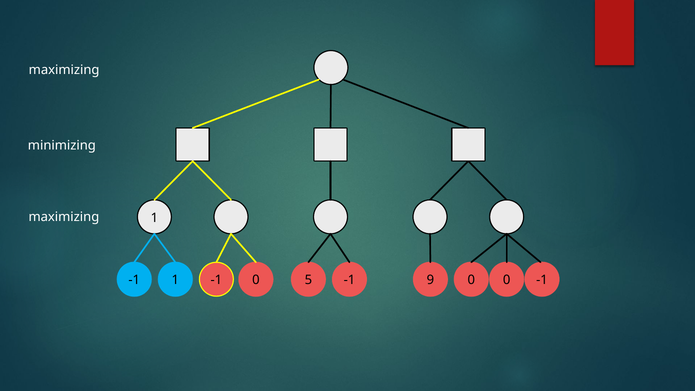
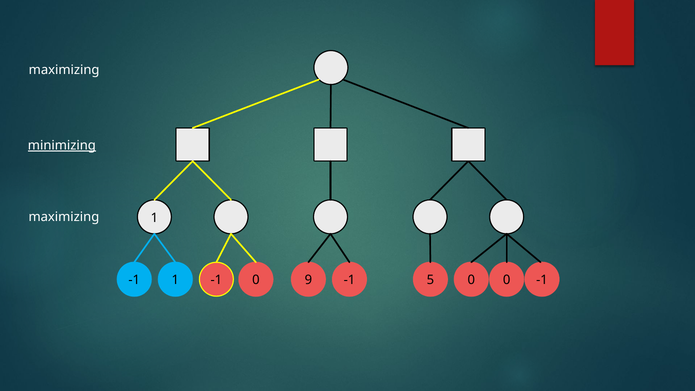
minimizing underline: none -> present (62, 145)
5: 5 -> 9 (308, 280)
9: 9 -> 5 (430, 280)
